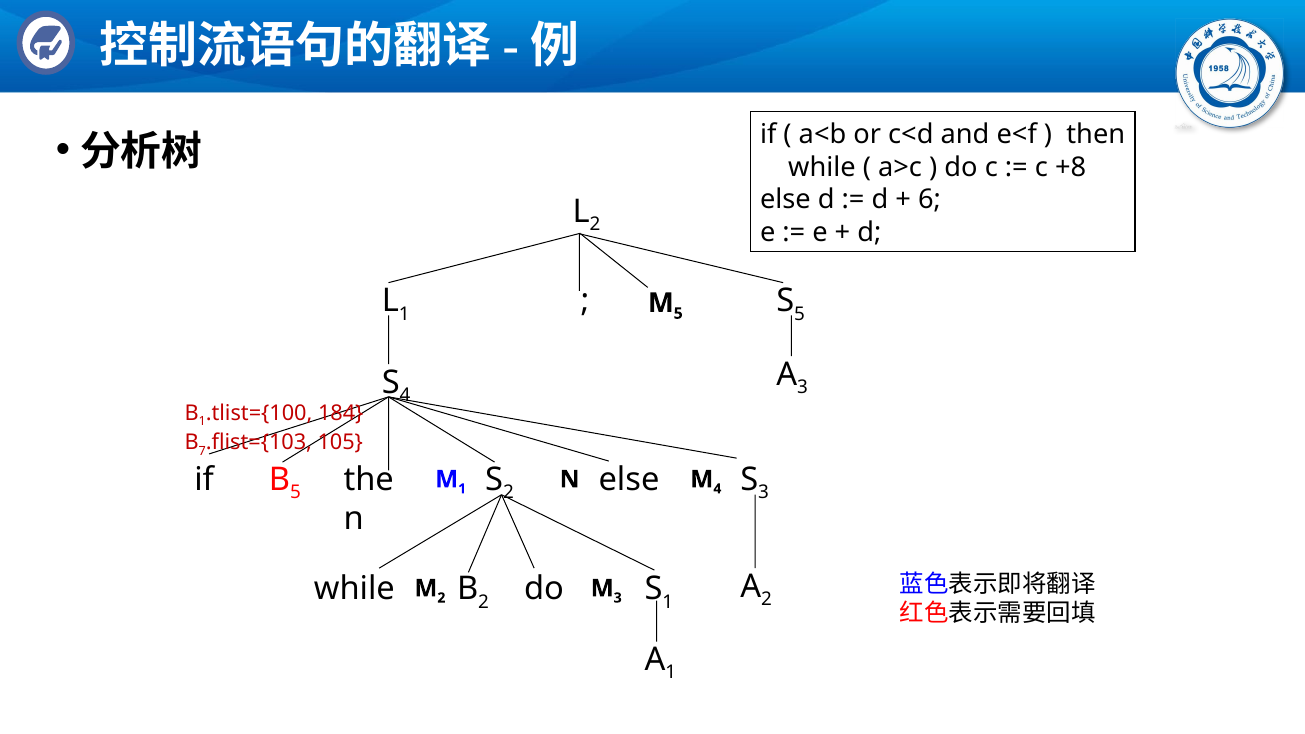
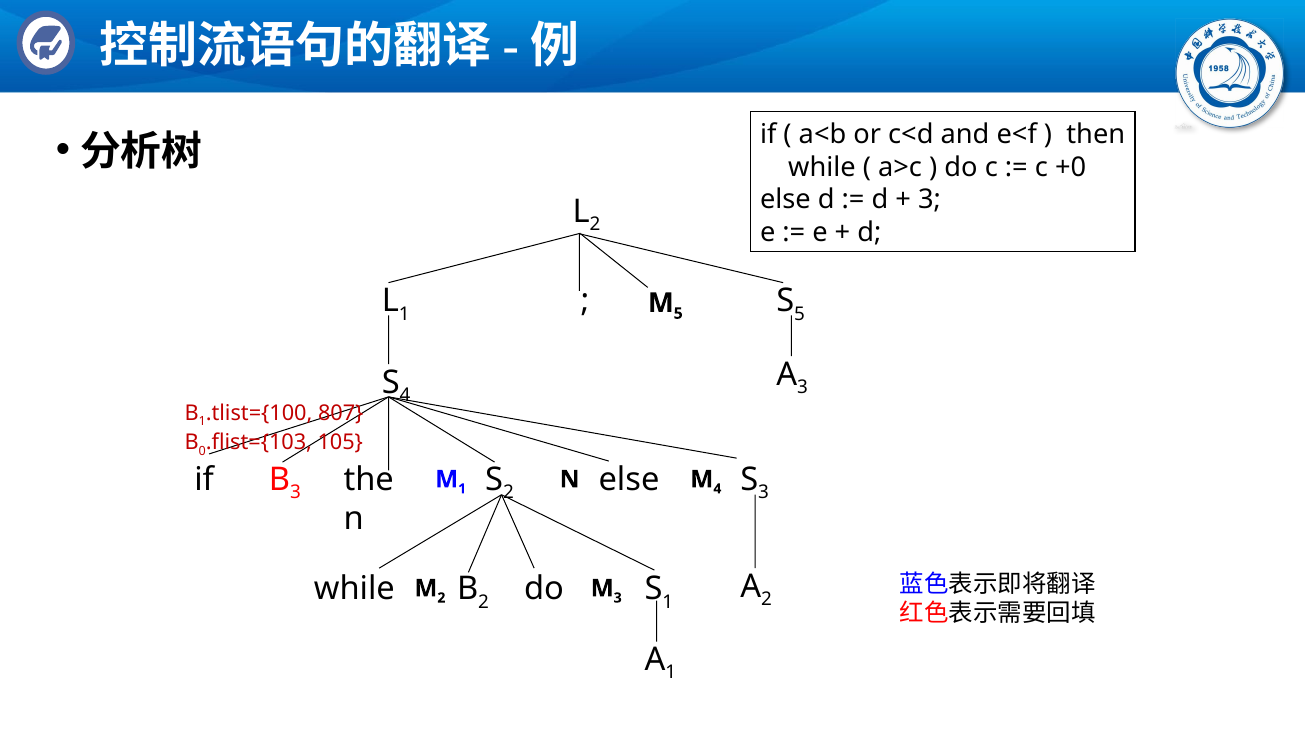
+8: +8 -> +0 (1071, 167)
6: 6 -> 3 (929, 200)
184: 184 -> 807 (341, 413)
7: 7 -> 0 (202, 451)
5: 5 -> 3 (296, 493)
